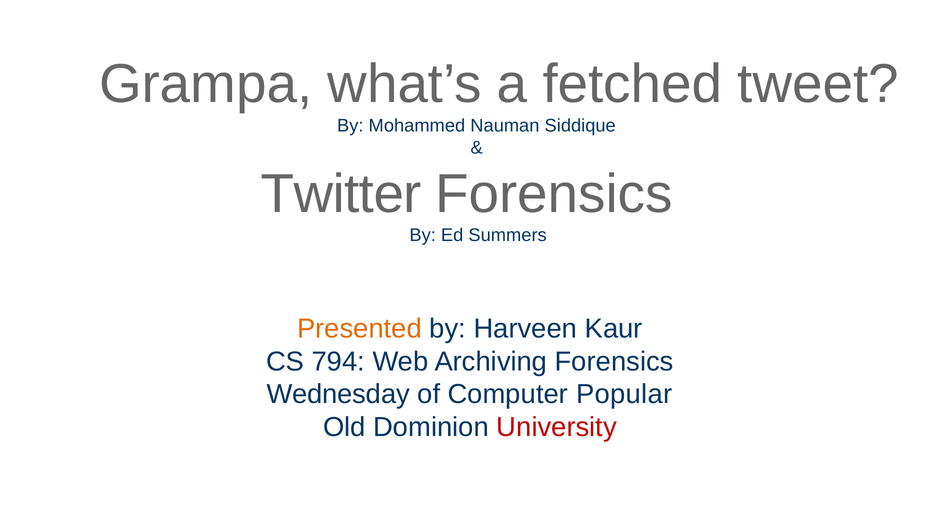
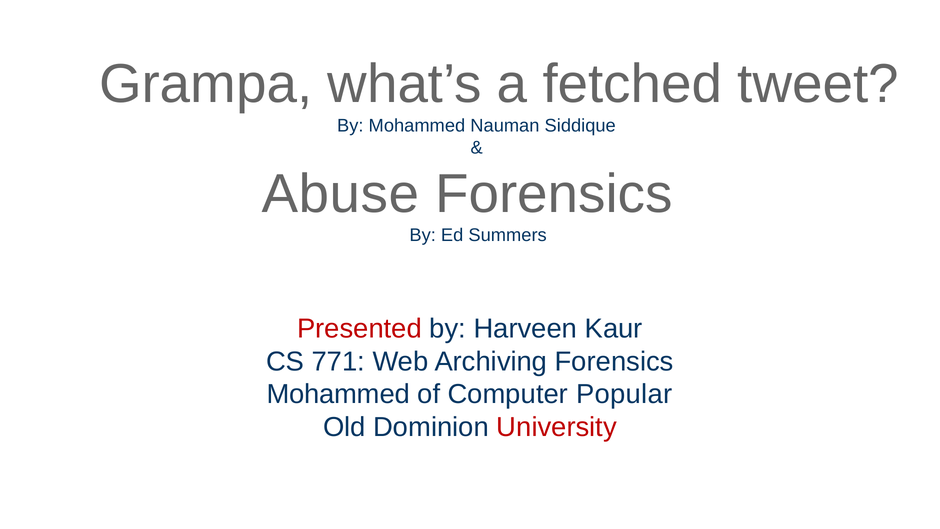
Twitter: Twitter -> Abuse (341, 194)
Presented colour: orange -> red (359, 328)
794: 794 -> 771 (338, 361)
Wednesday: Wednesday -> Mohammed (338, 394)
